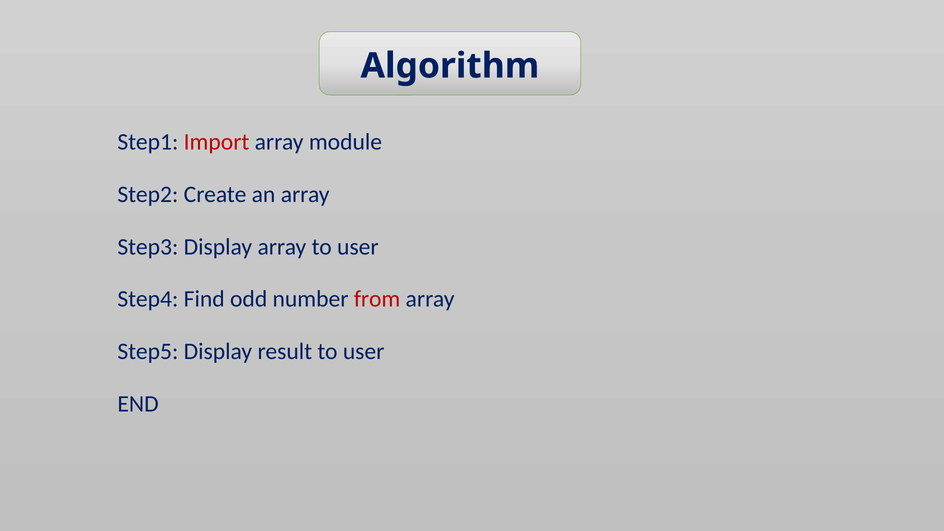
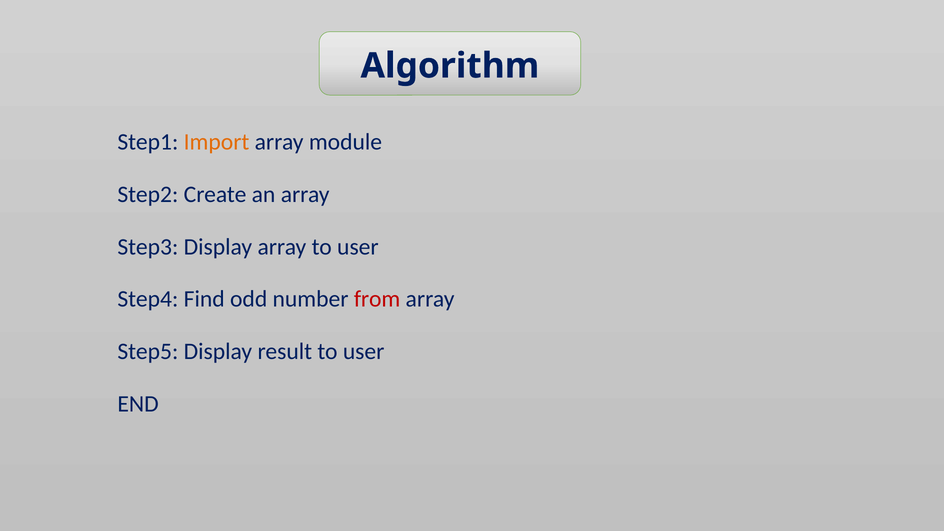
Import colour: red -> orange (217, 142)
